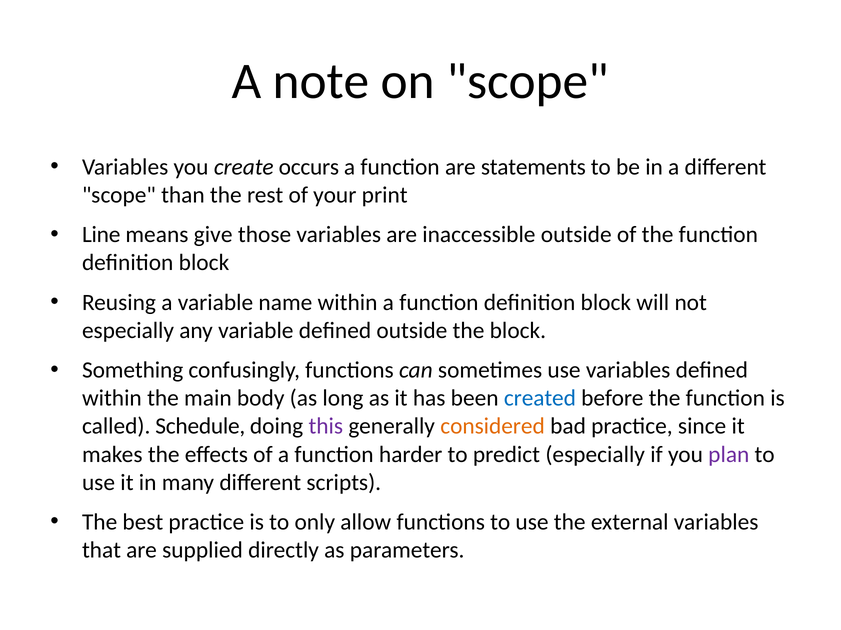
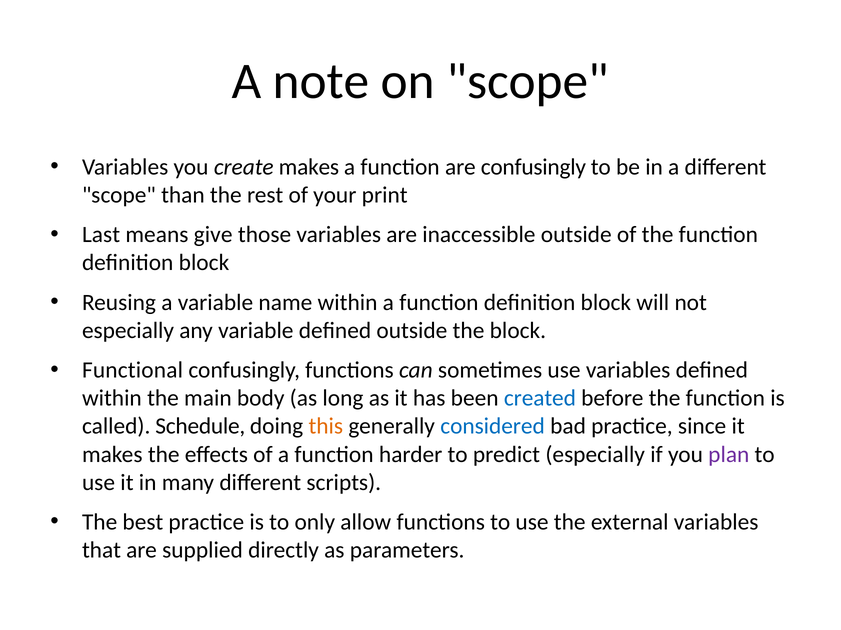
create occurs: occurs -> makes (309, 167)
are statements: statements -> confusingly (533, 167)
Line: Line -> Last (101, 235)
Something: Something -> Functional (133, 371)
this colour: purple -> orange (326, 427)
considered colour: orange -> blue (493, 427)
